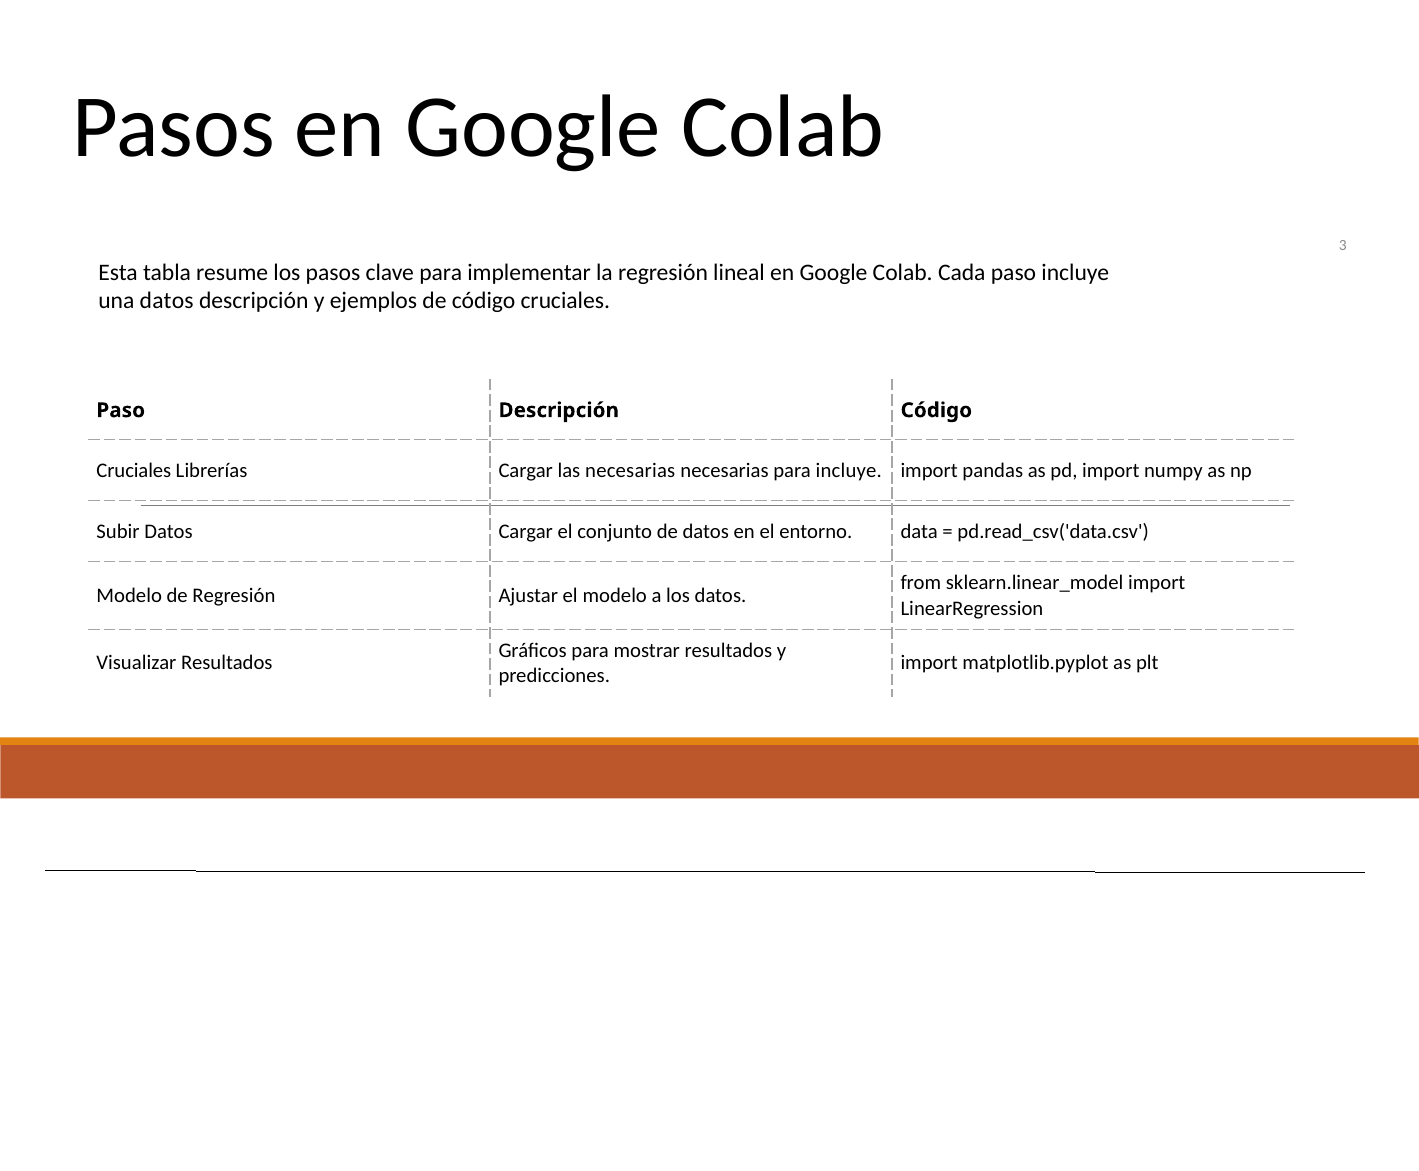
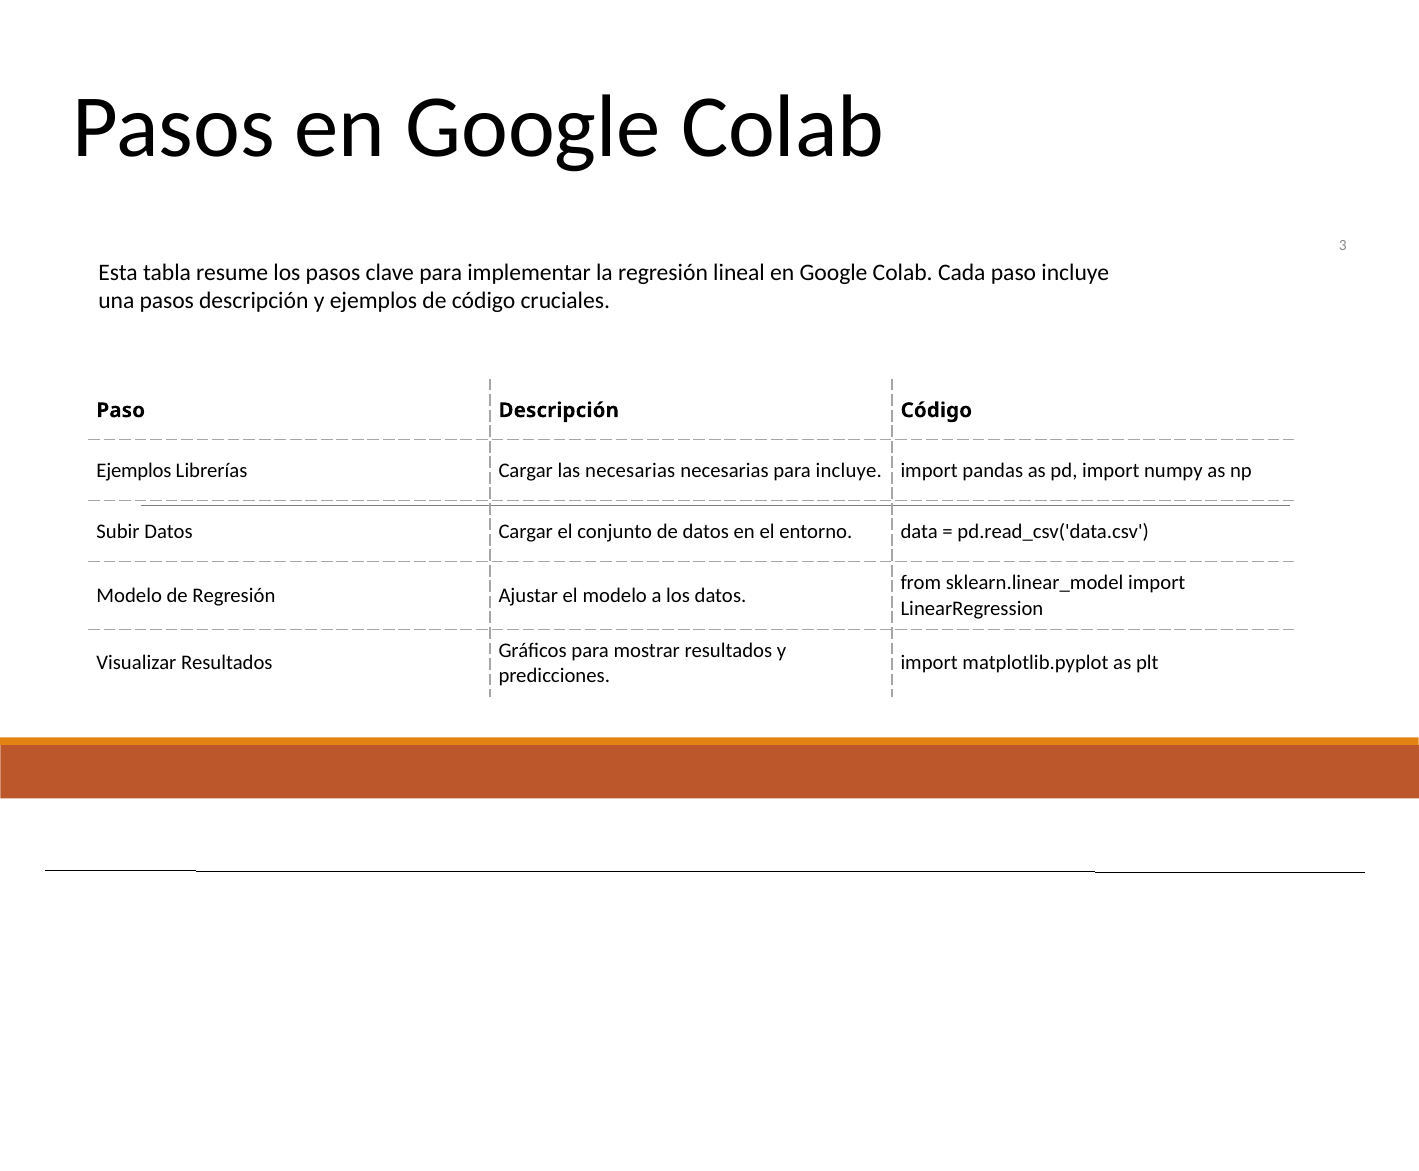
una datos: datos -> pasos (167, 301)
Cruciales: Cruciales -> Ejemplos (134, 470)
